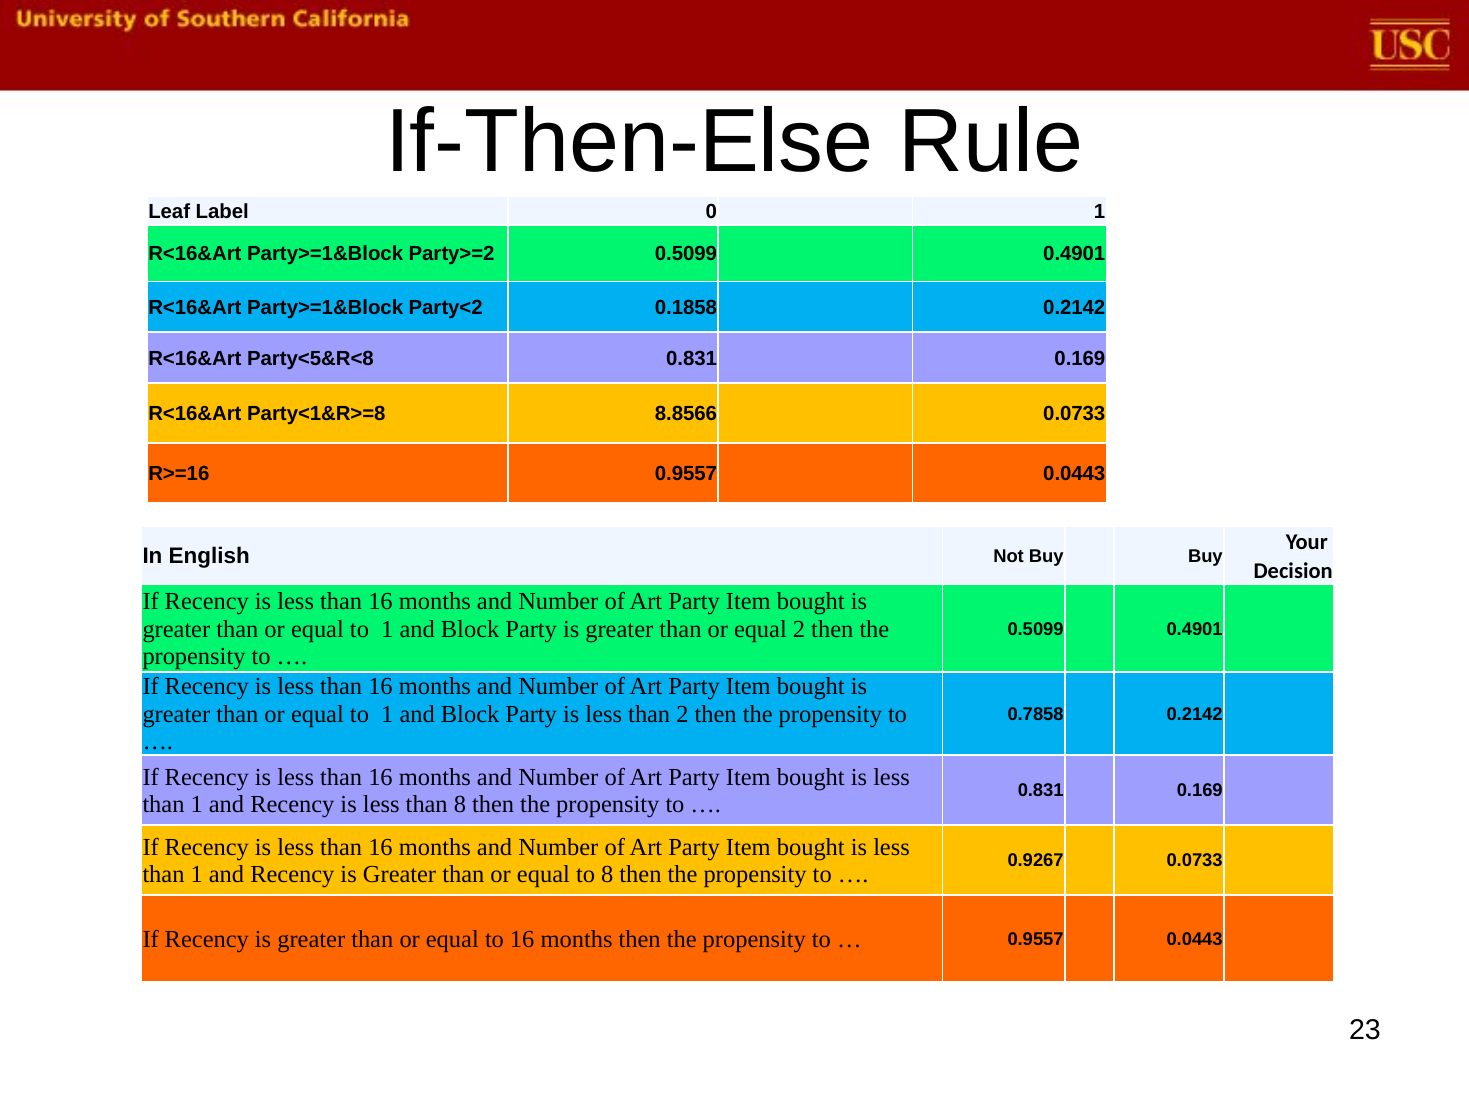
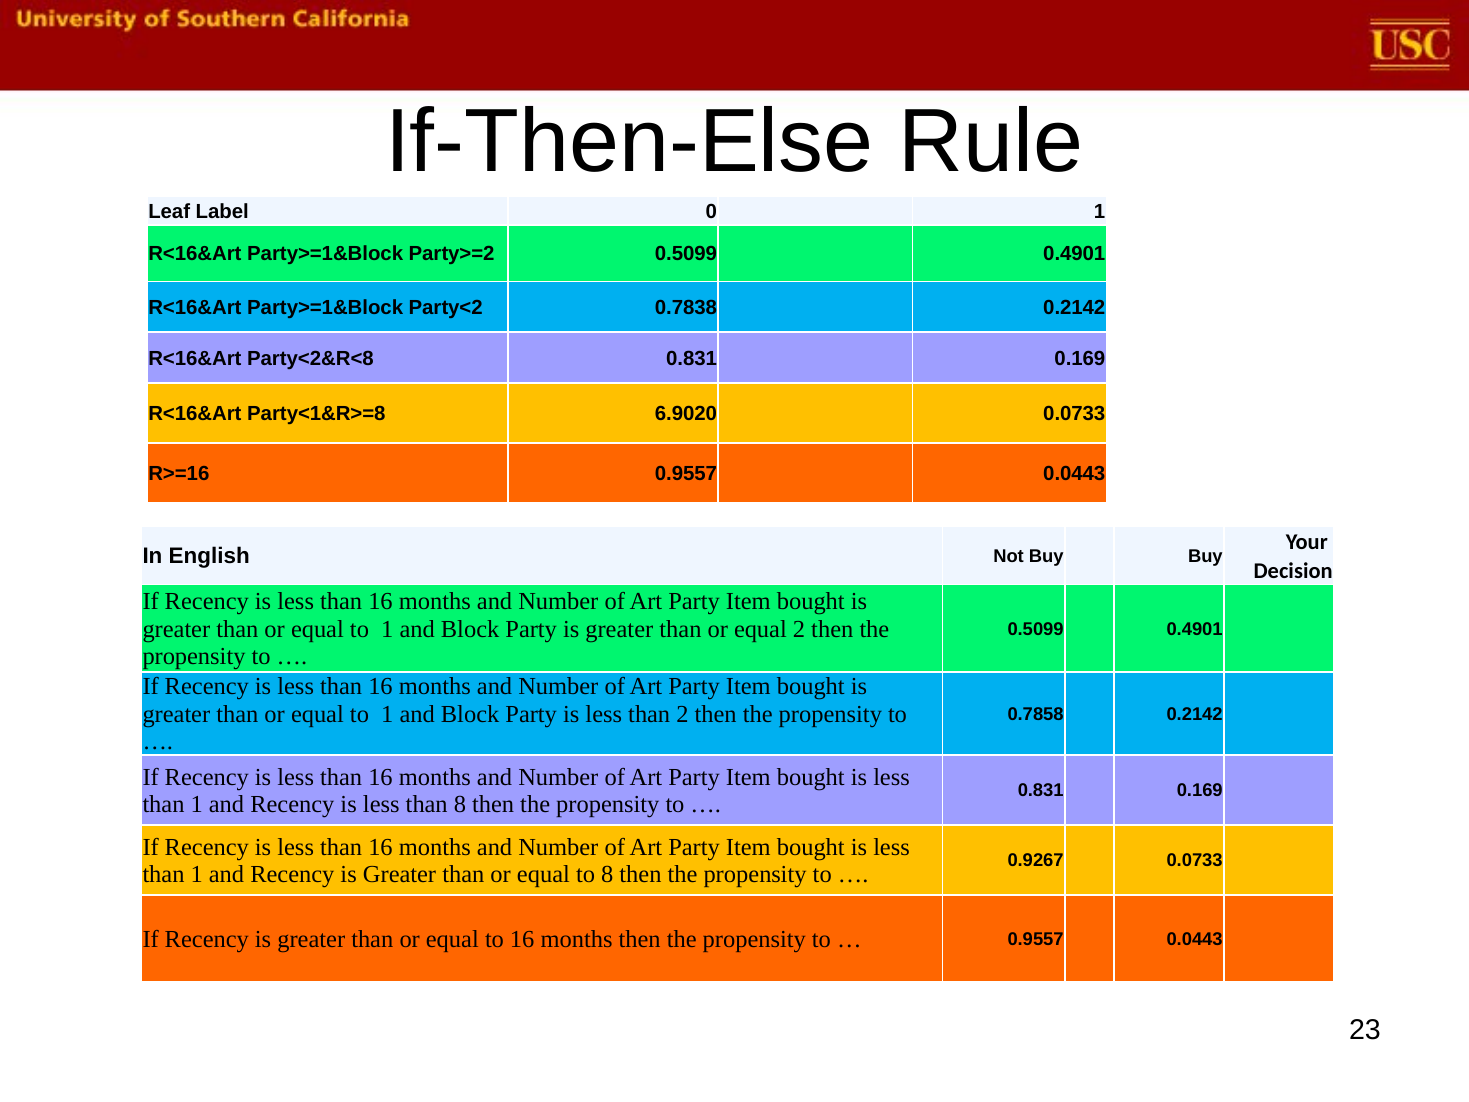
0.1858: 0.1858 -> 0.7838 (686, 308)
Party<5&R<8: Party<5&R<8 -> Party<2&R<8 (310, 358)
8.8566: 8.8566 -> 6.9020 (686, 414)
